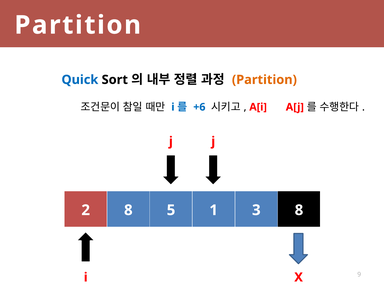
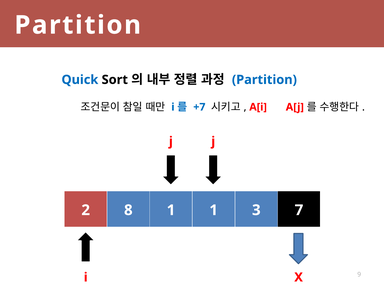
Partition colour: orange -> blue (264, 80)
+6: +6 -> +7 (199, 107)
8 5: 5 -> 1 (171, 210)
3 8: 8 -> 7 (299, 210)
